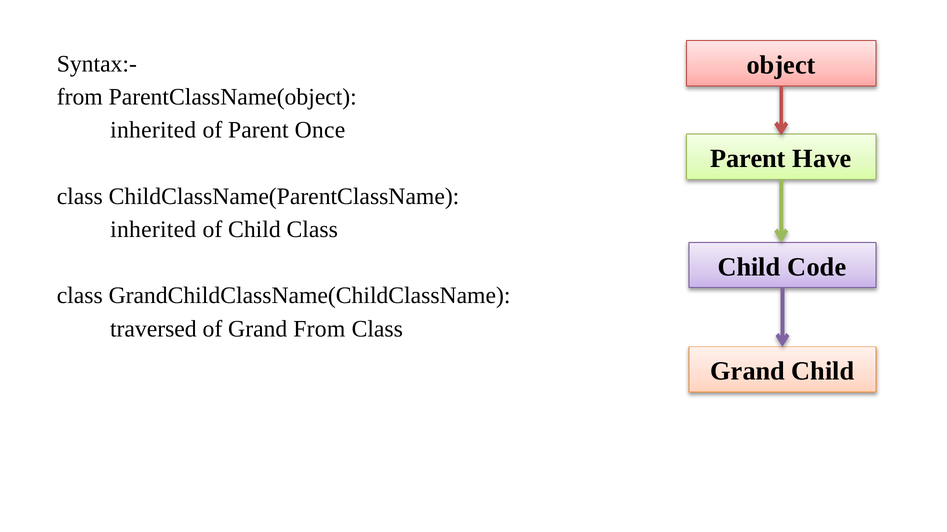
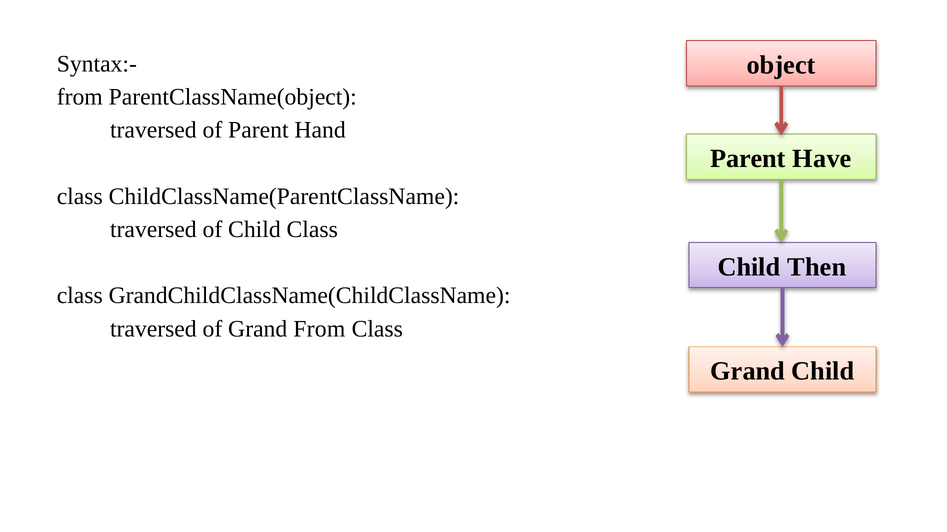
inherited: inherited -> traversed (153, 130)
Once: Once -> Hand (320, 130)
inherited: inherited -> traversed (153, 230)
Code: Code -> Then (817, 267)
